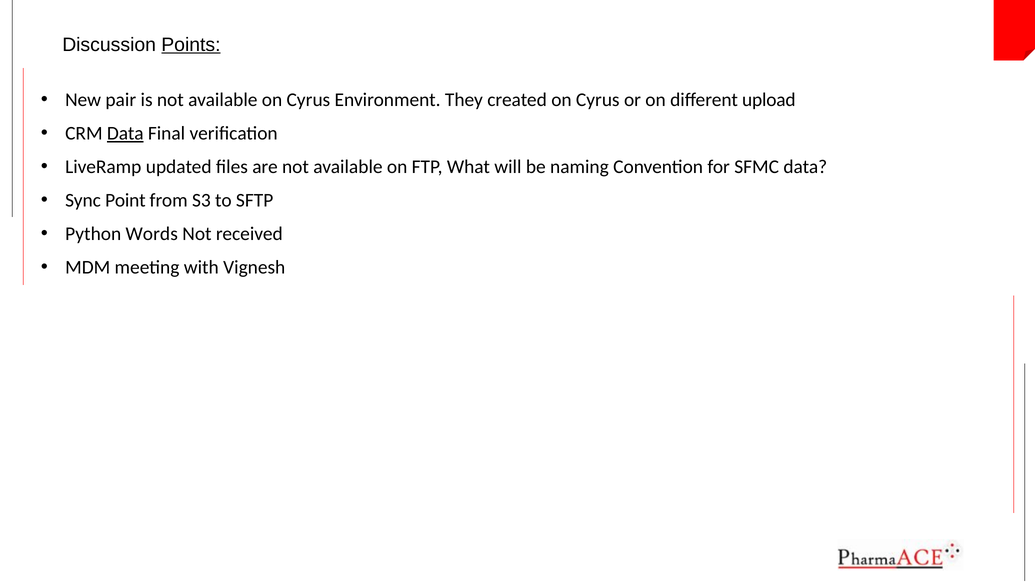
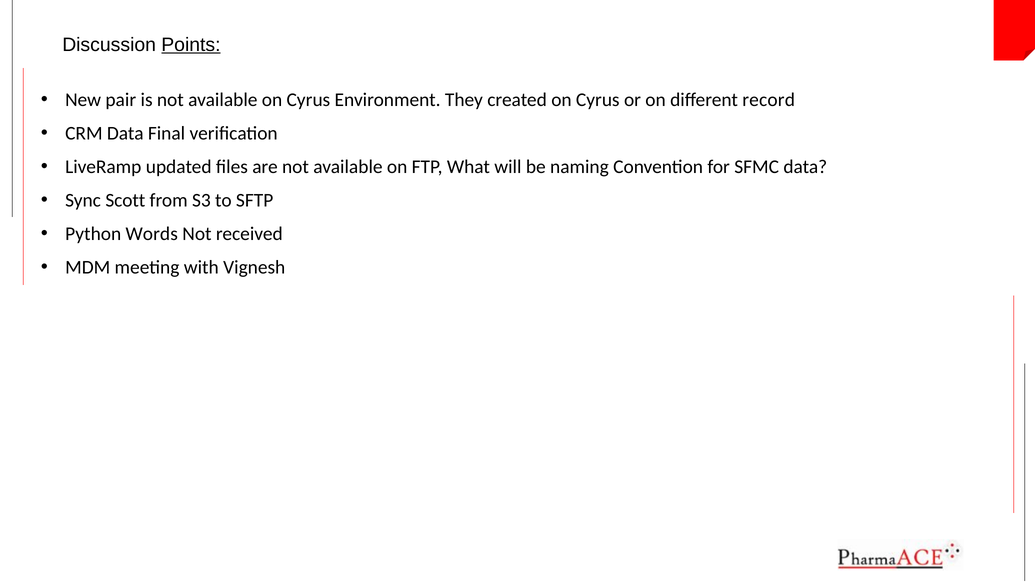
upload: upload -> record (769, 100)
Data underline: present -> none (125, 133)
Point: Point -> Scott (125, 200)
